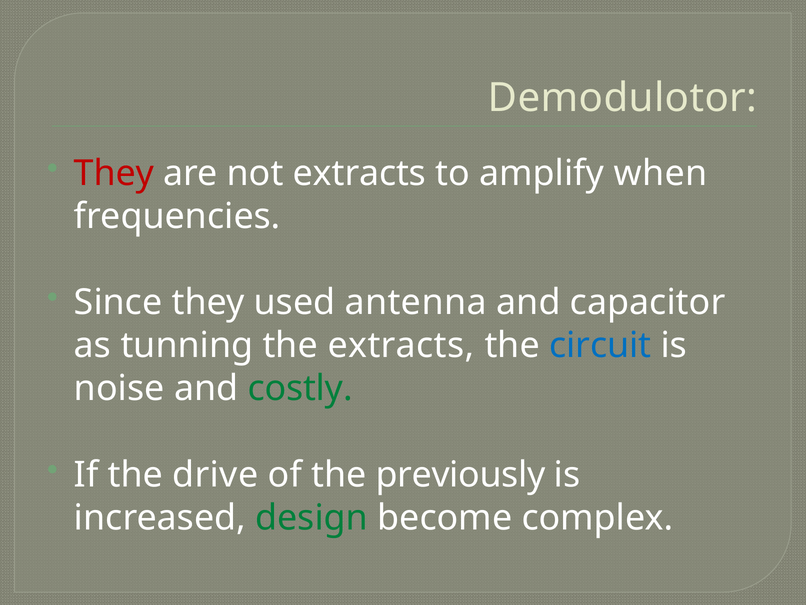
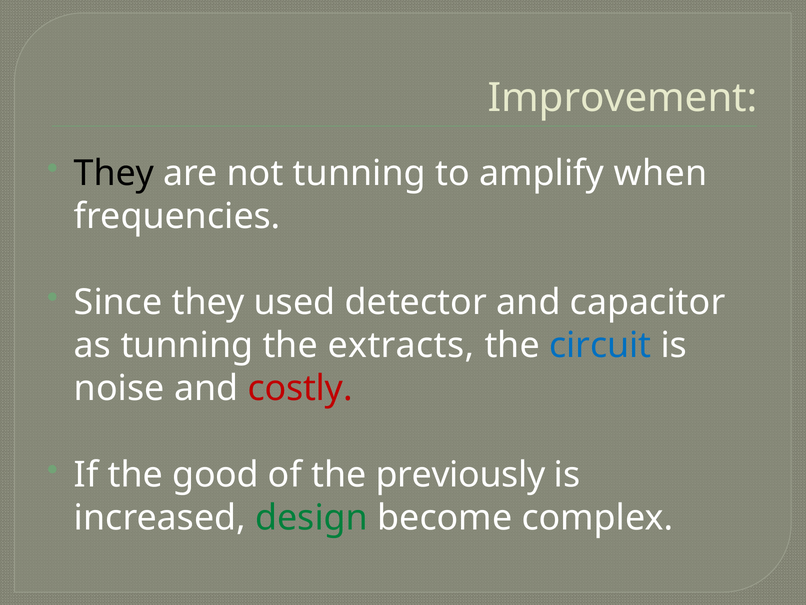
Demodulotor: Demodulotor -> Improvement (623, 98)
They colour: red -> black (114, 173)
not extracts: extracts -> tunning (359, 173)
antenna: antenna -> detector (416, 302)
costly colour: green -> red (300, 388)
drive: drive -> good (216, 474)
